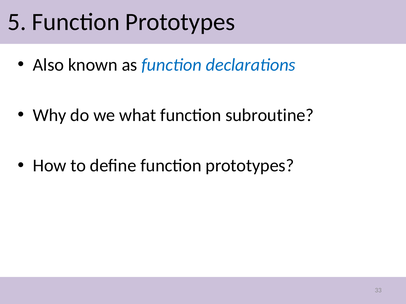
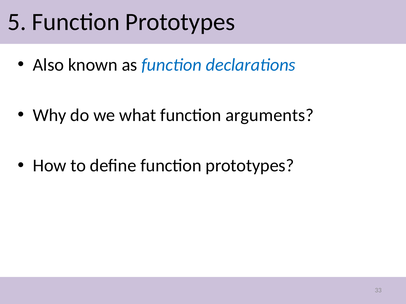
subroutine: subroutine -> arguments (270, 115)
